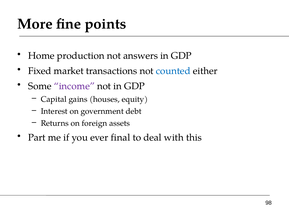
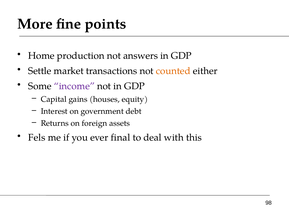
Fixed: Fixed -> Settle (40, 71)
counted colour: blue -> orange (173, 71)
Part: Part -> Fels (37, 137)
